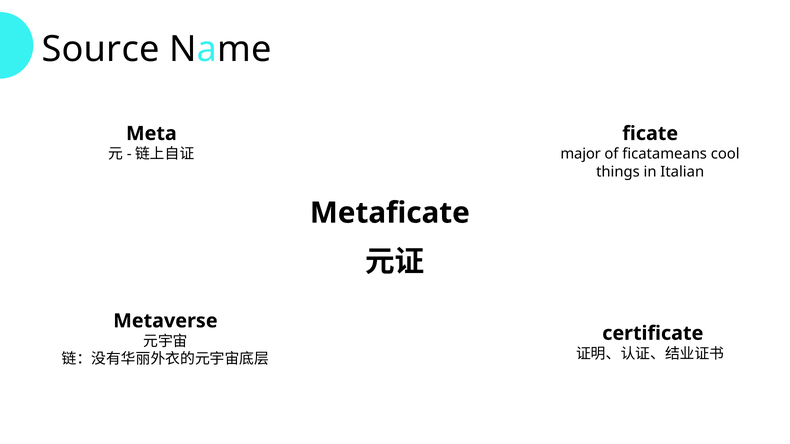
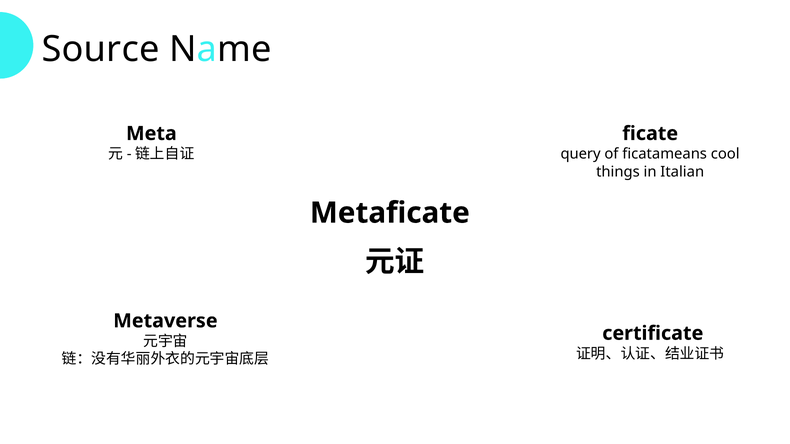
major: major -> query (581, 154)
